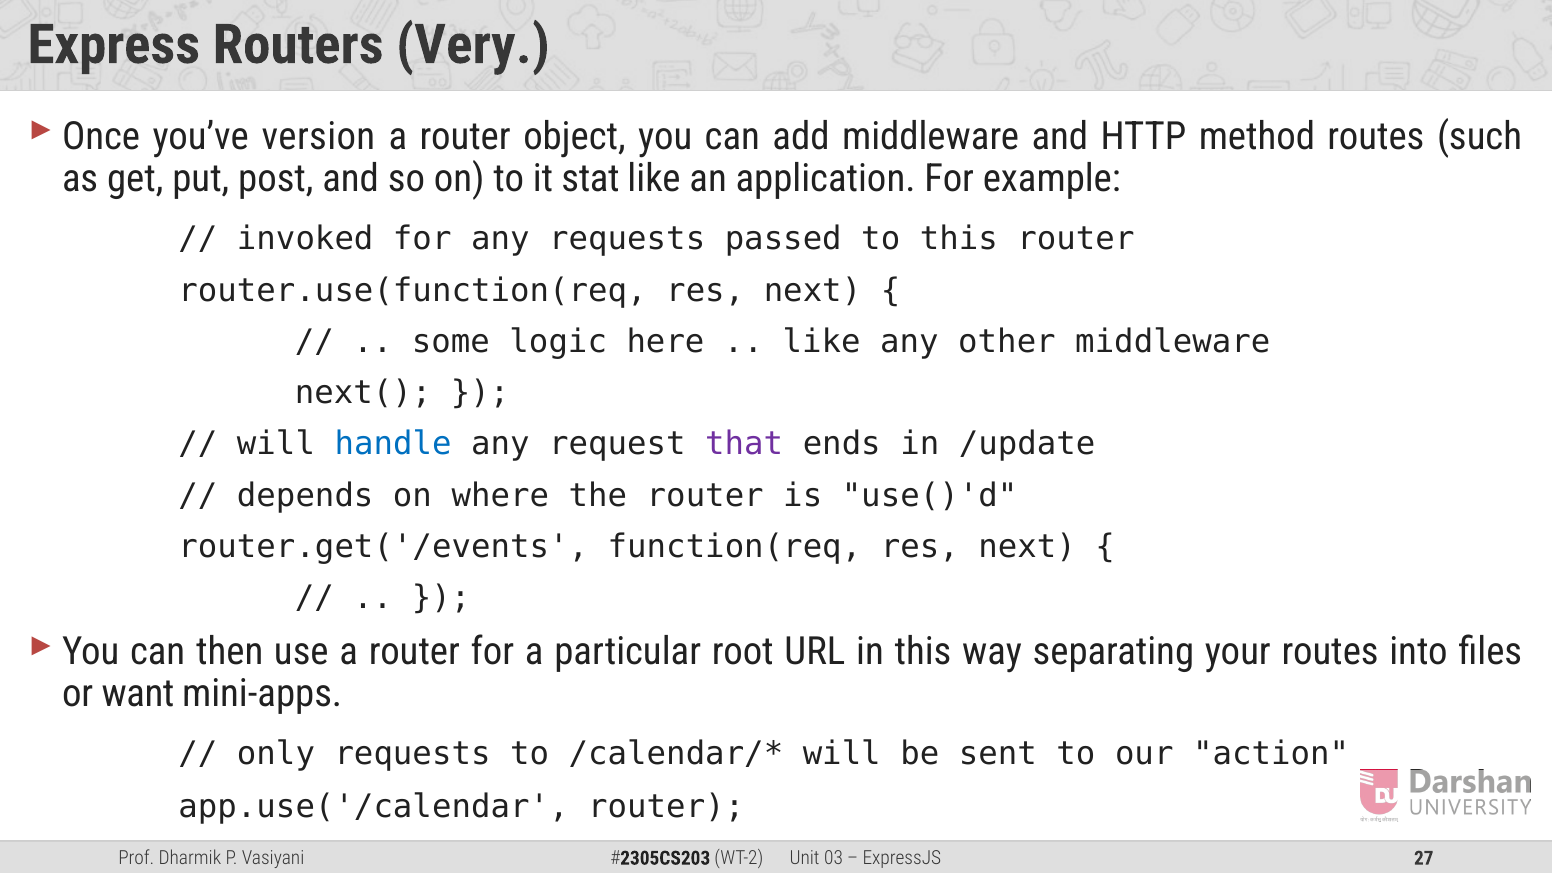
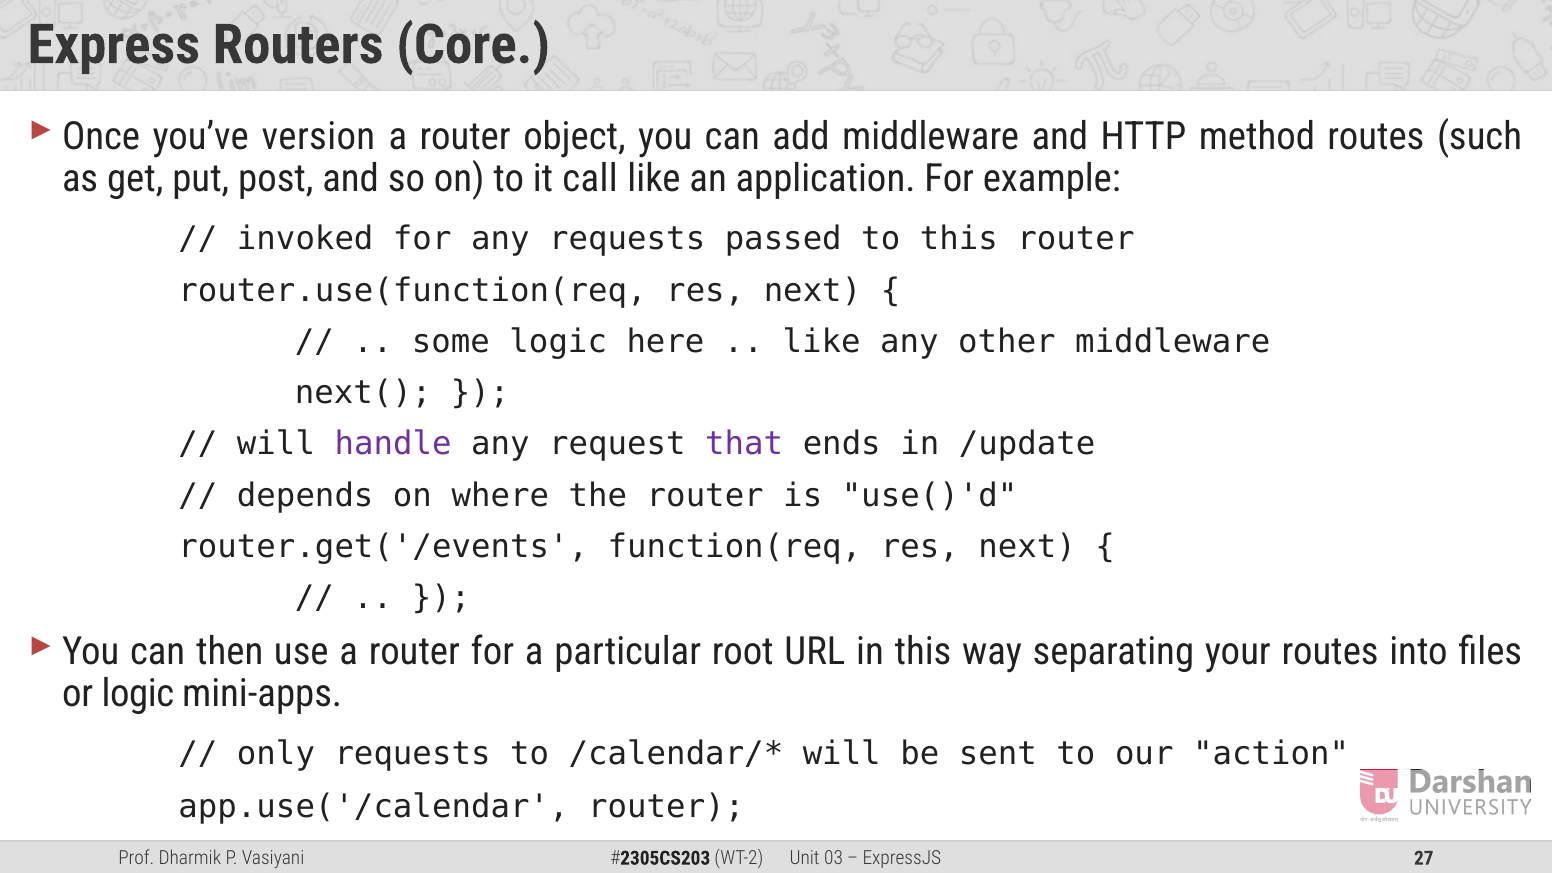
Very: Very -> Core (473, 45)
stat: stat -> call (590, 178)
handle colour: blue -> purple (393, 444)
or want: want -> logic (138, 694)
